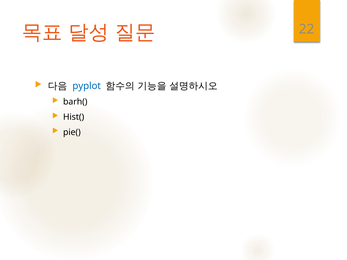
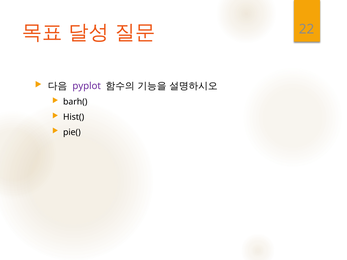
pyplot colour: blue -> purple (87, 86)
